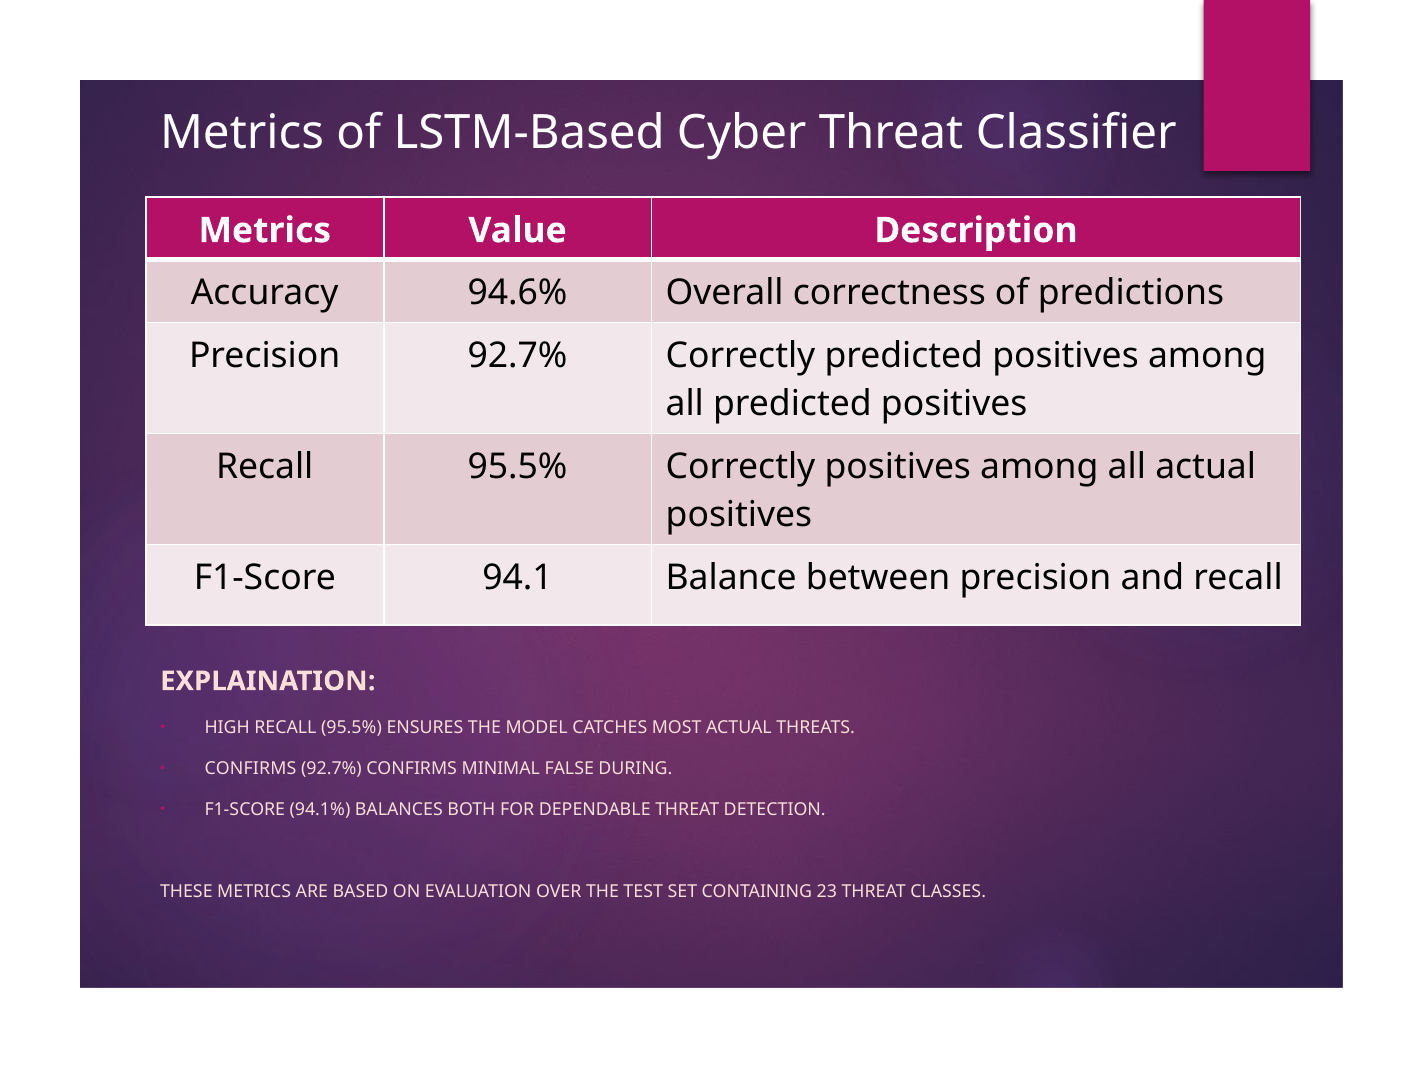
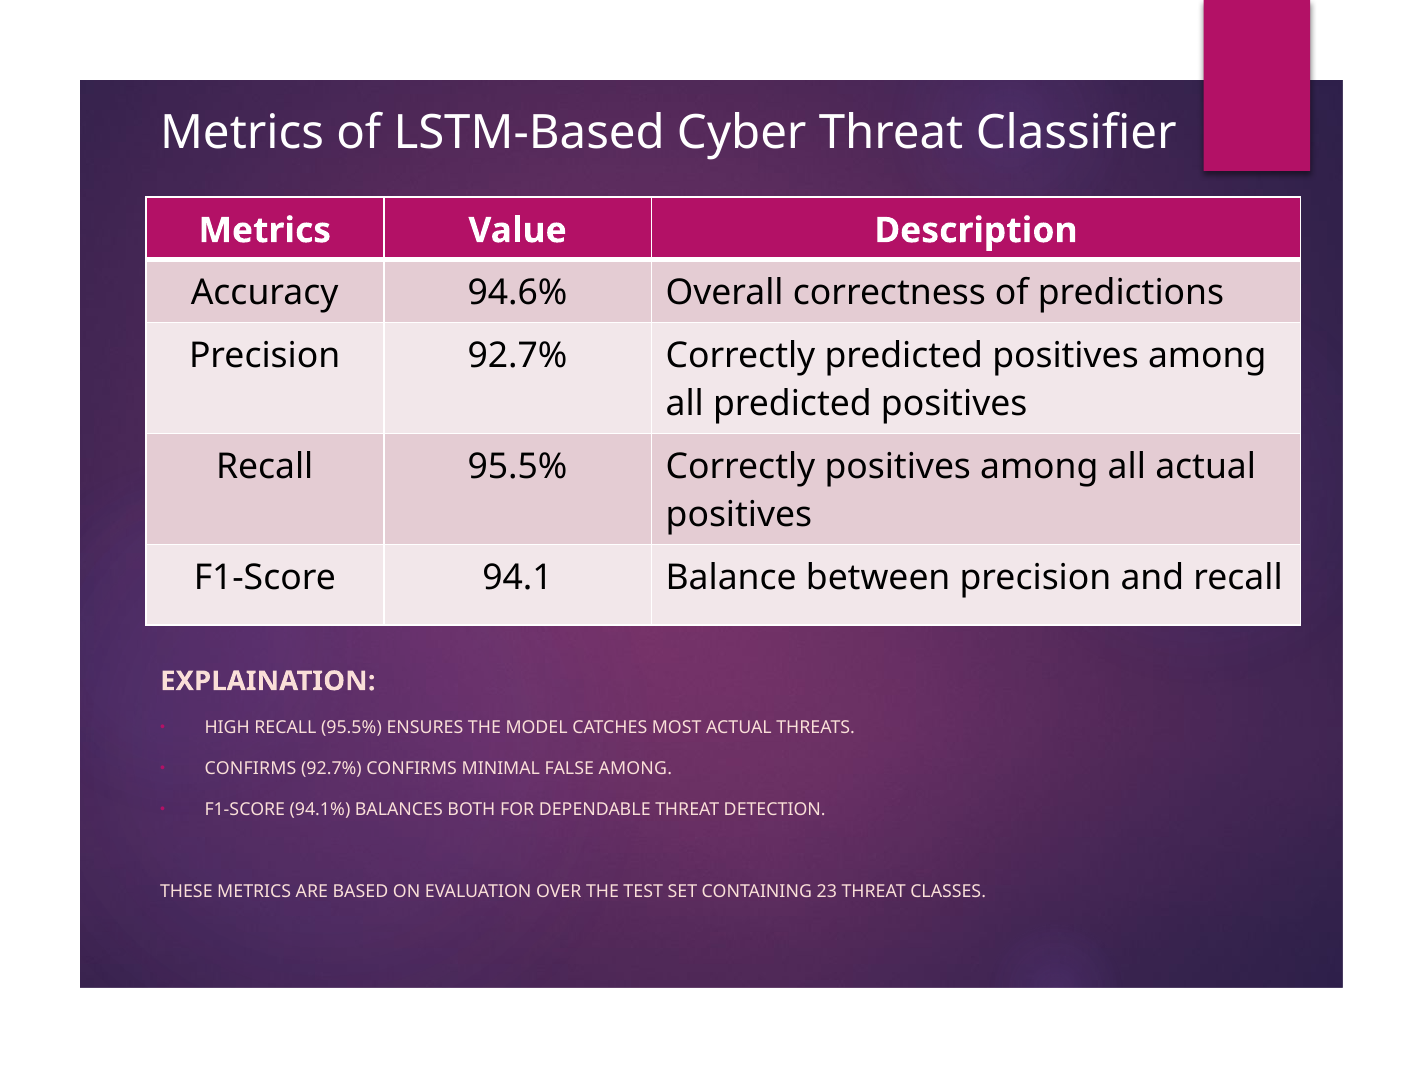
FALSE DURING: DURING -> AMONG (635, 768)
